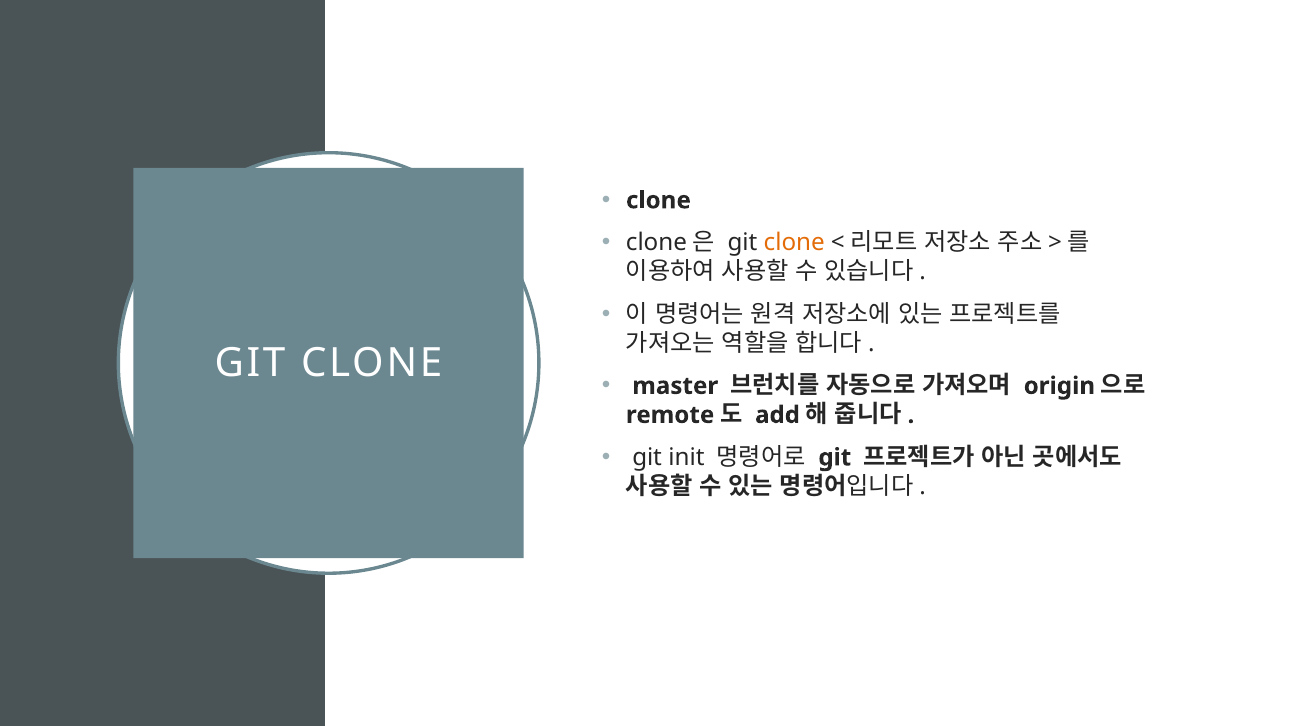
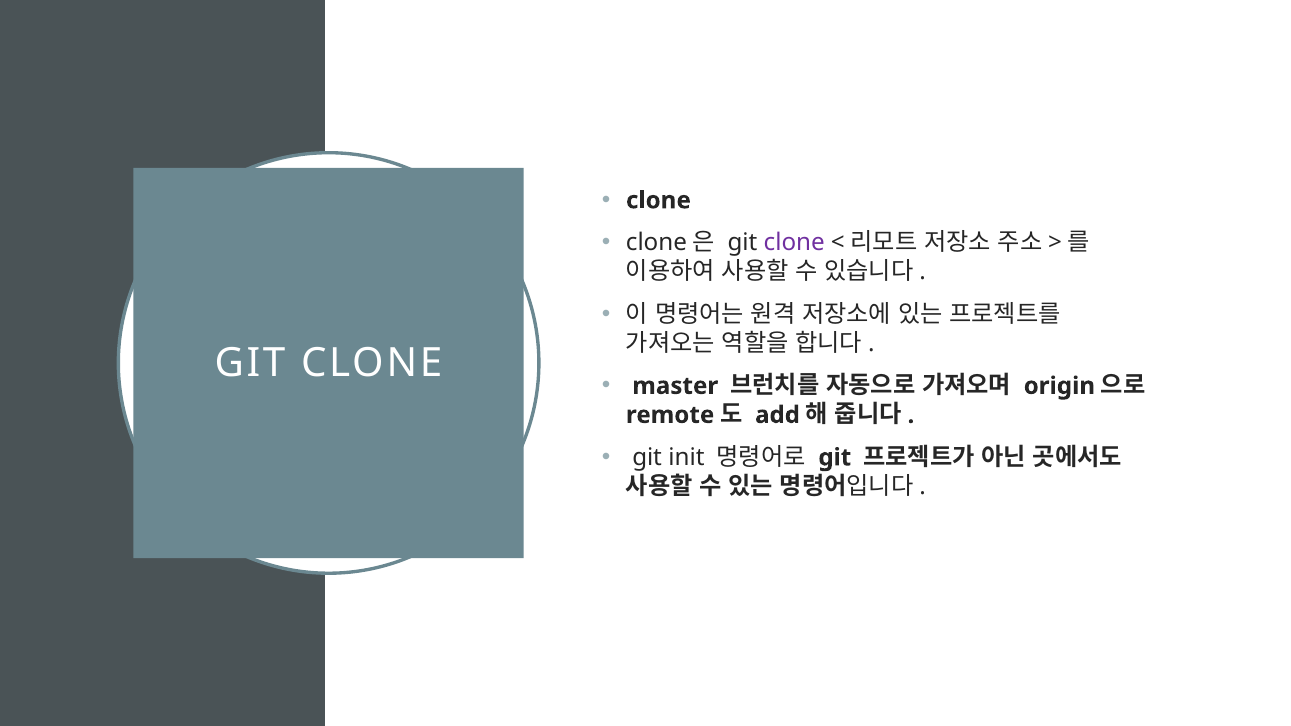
clone colour: orange -> purple (794, 243)
